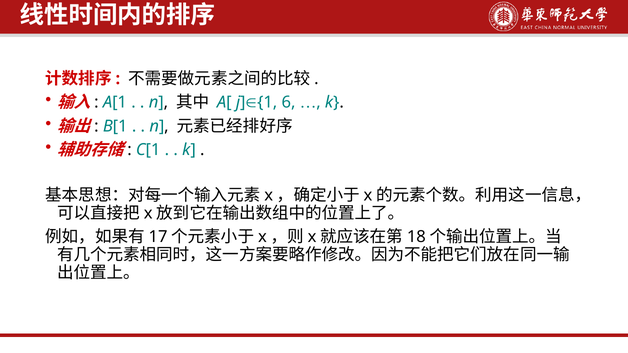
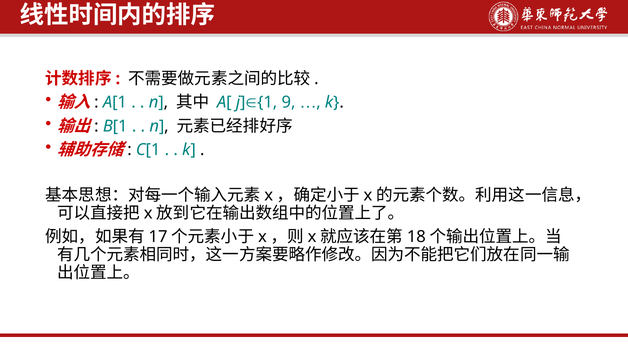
6: 6 -> 9 (288, 103)
